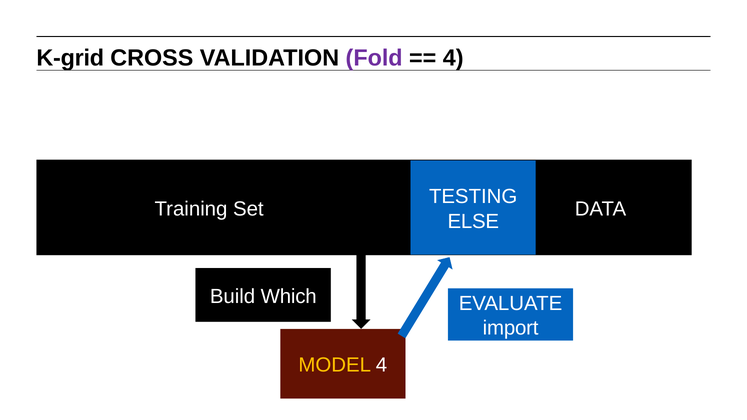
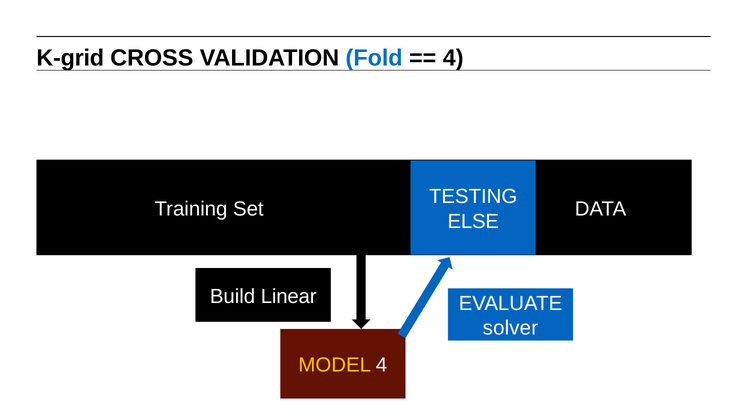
Fold colour: purple -> blue (374, 58)
Which: Which -> Linear (289, 296)
import: import -> solver (510, 328)
